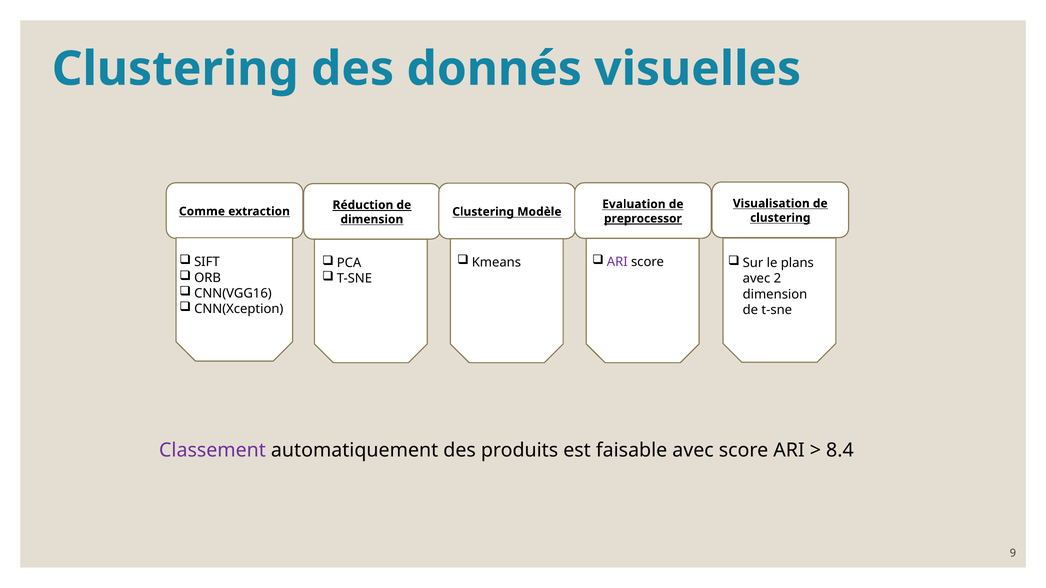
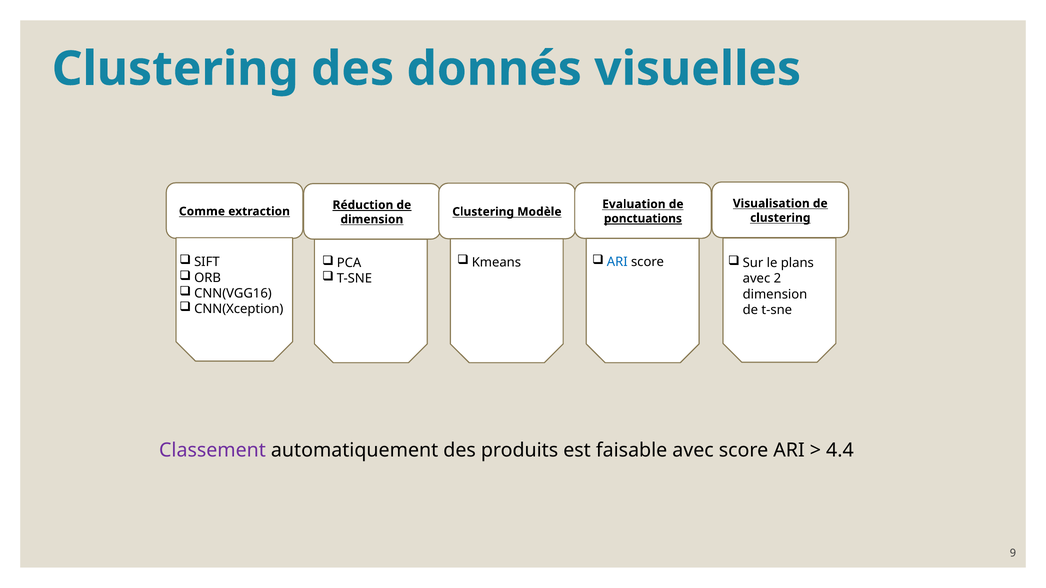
preprocessor: preprocessor -> ponctuations (643, 219)
ARI colour: purple -> blue (617, 262)
8.4: 8.4 -> 4.4 (840, 451)
